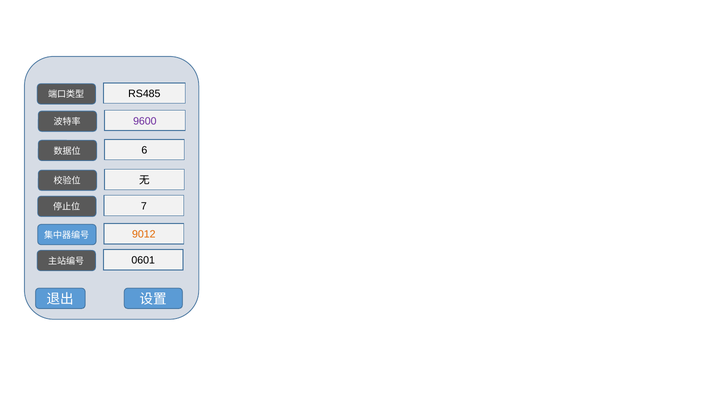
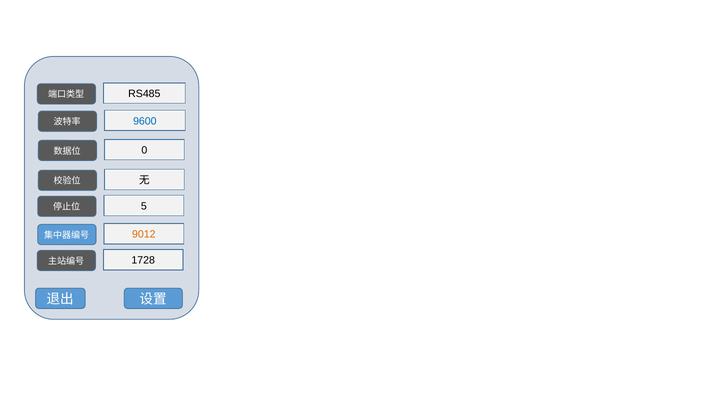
9600 colour: purple -> blue (145, 121)
6: 6 -> 0 (144, 150)
7: 7 -> 5 (144, 206)
0601: 0601 -> 1728 (143, 260)
